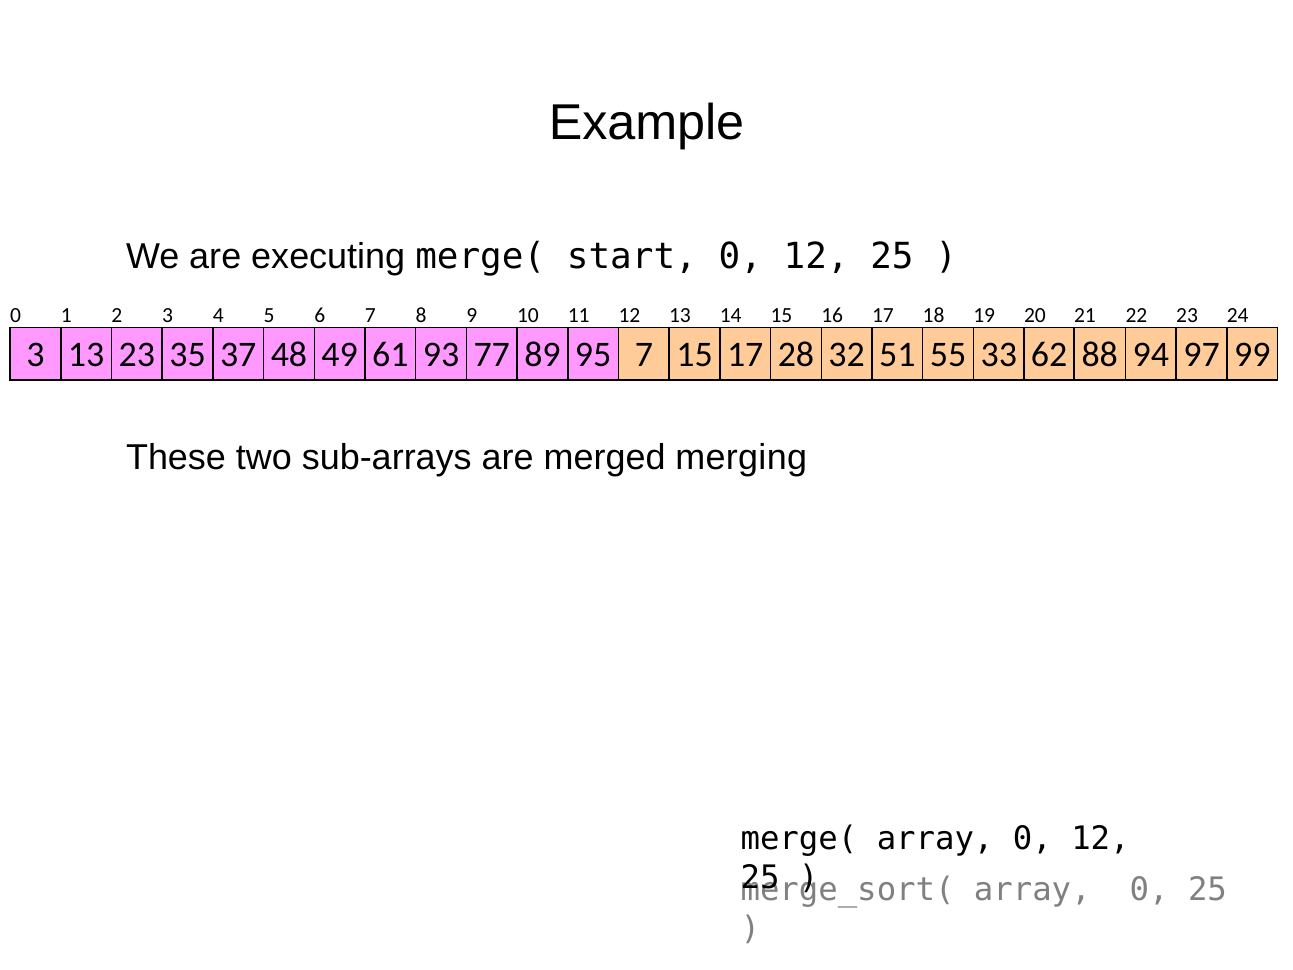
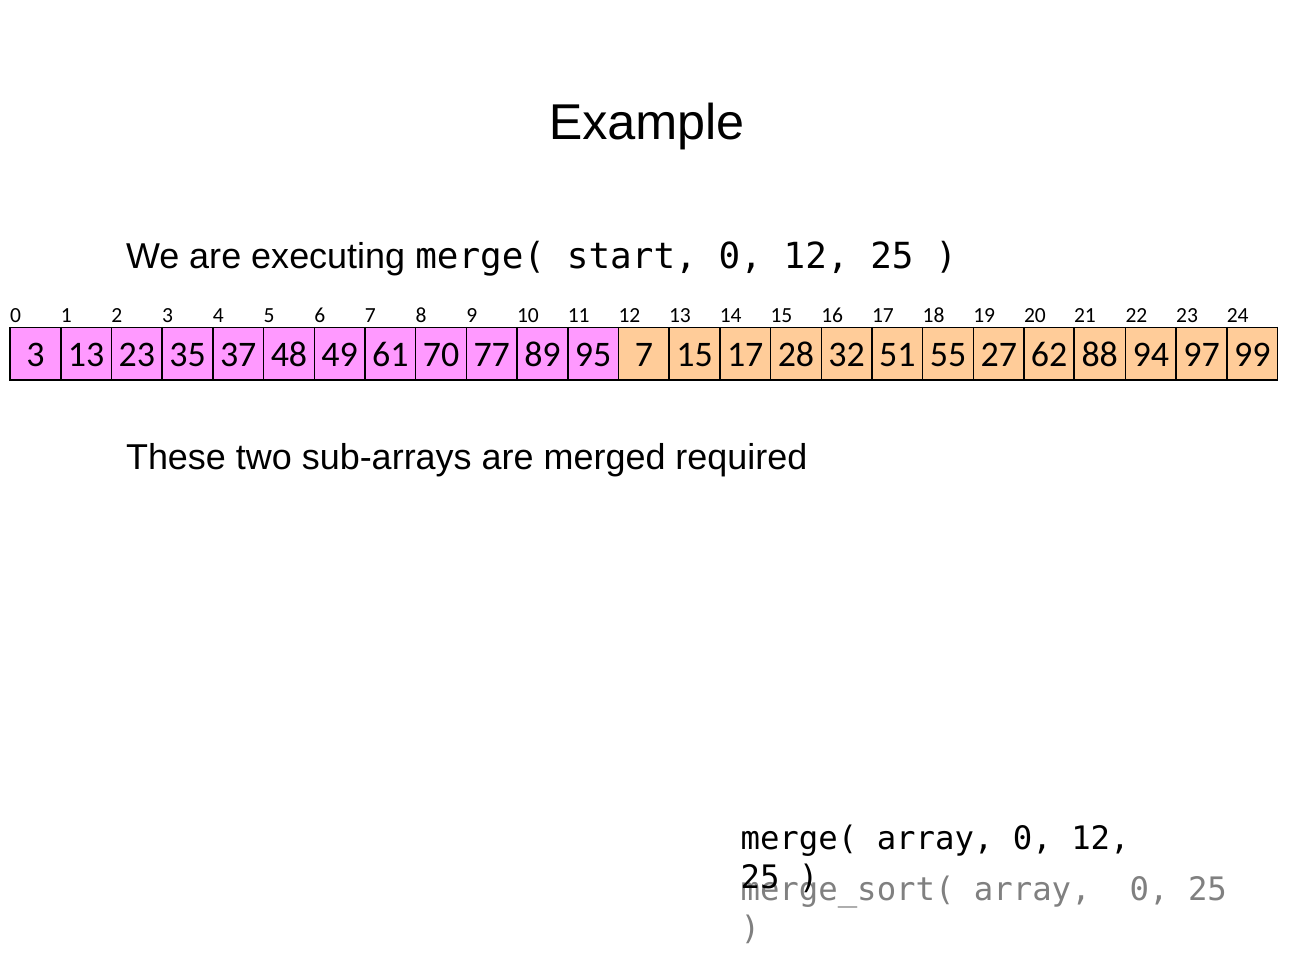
93: 93 -> 70 (441, 354)
33: 33 -> 27 (999, 354)
merging: merging -> required (741, 458)
